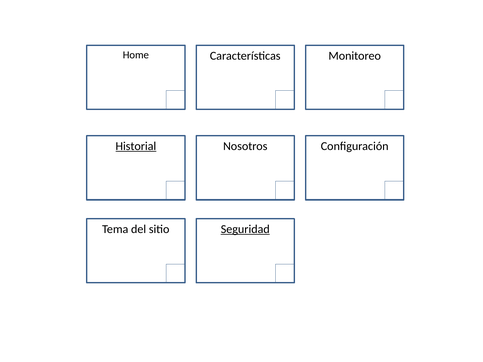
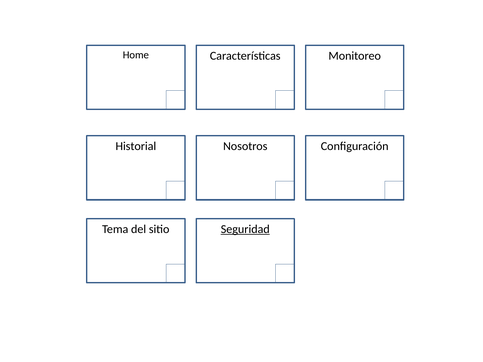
Historial underline: present -> none (136, 146)
